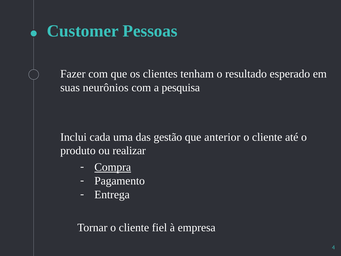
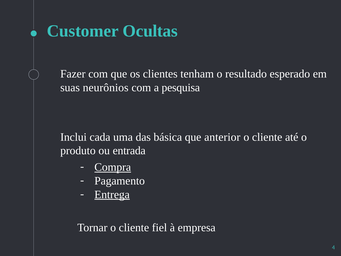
Pessoas: Pessoas -> Ocultas (150, 31)
gestão: gestão -> básica (168, 137)
realizar: realizar -> entrada (129, 151)
Entrega underline: none -> present (112, 194)
